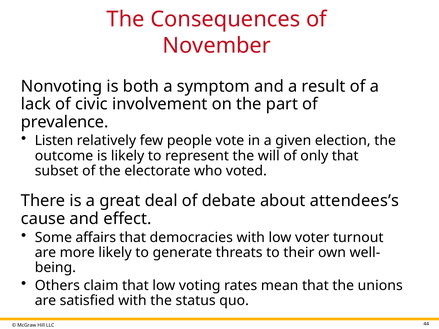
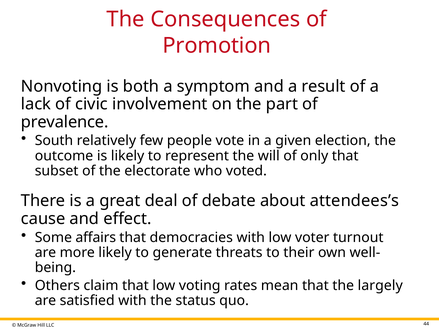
November: November -> Promotion (217, 46)
Listen: Listen -> South (54, 141)
unions: unions -> largely (380, 286)
